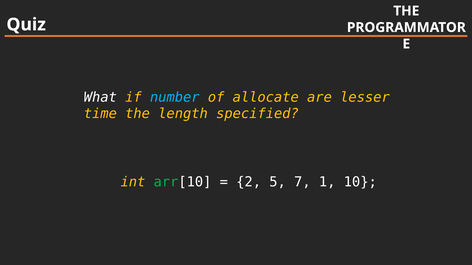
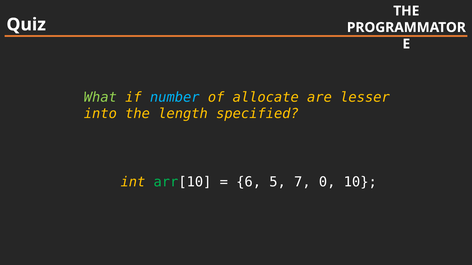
What colour: white -> light green (100, 97)
time: time -> into (100, 114)
2: 2 -> 6 (249, 182)
1: 1 -> 0 (327, 182)
